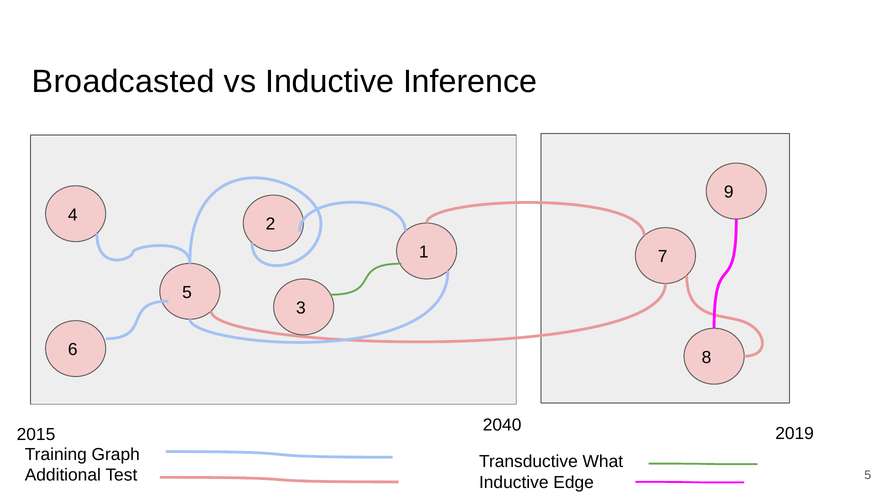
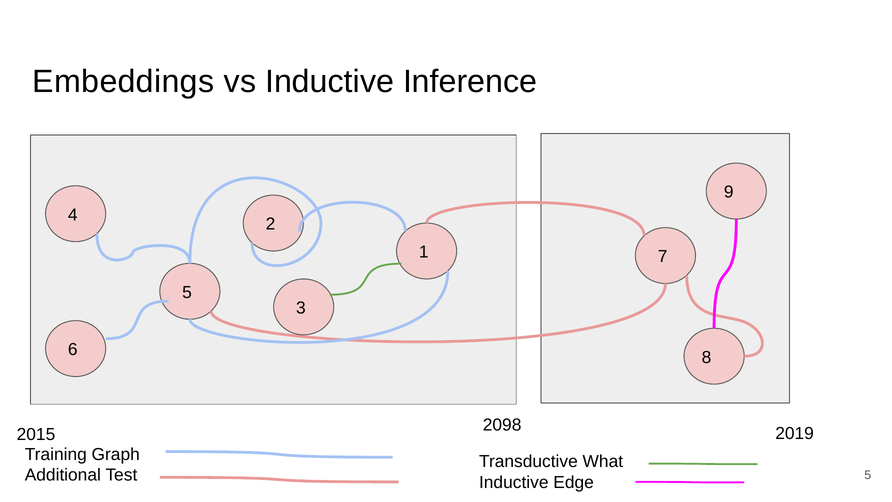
Broadcasted: Broadcasted -> Embeddings (123, 81)
2040: 2040 -> 2098 (502, 425)
